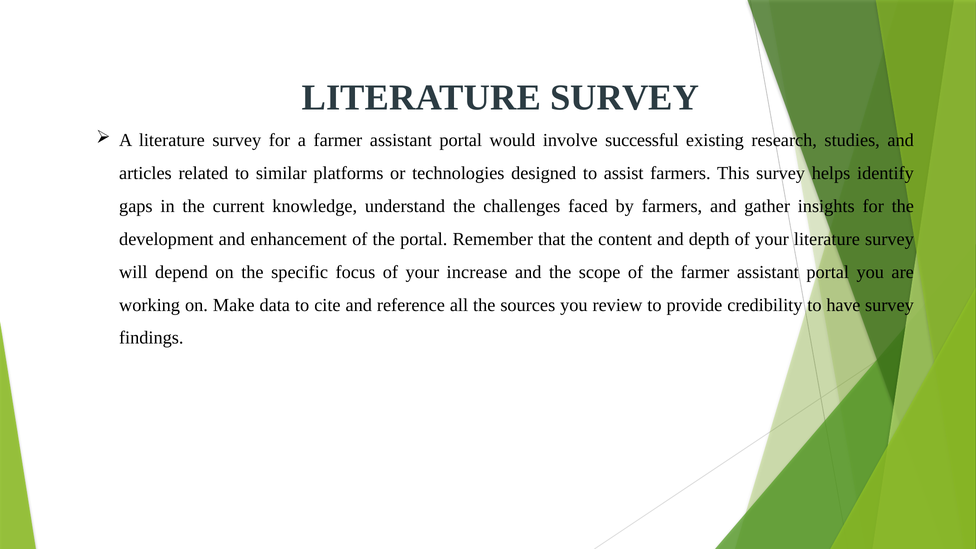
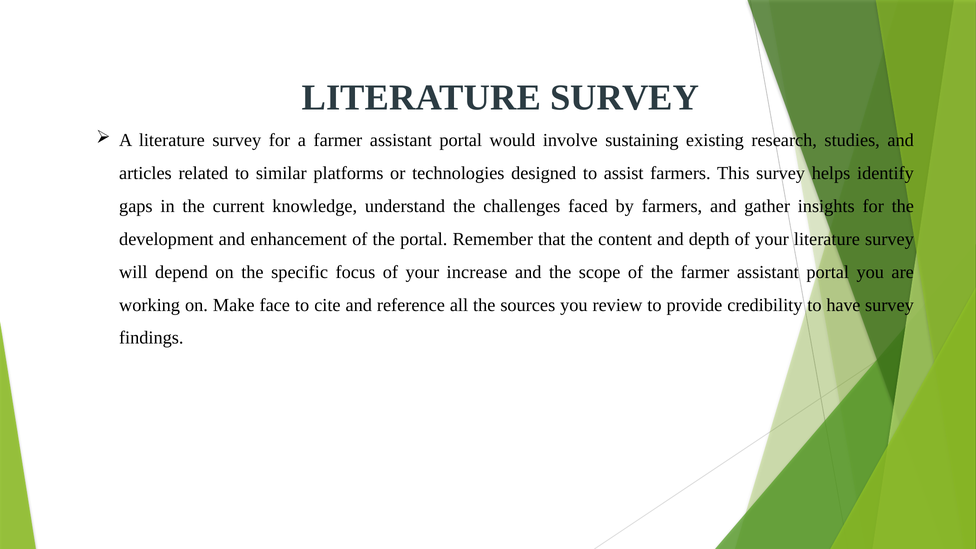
successful: successful -> sustaining (642, 140)
data: data -> face (275, 305)
